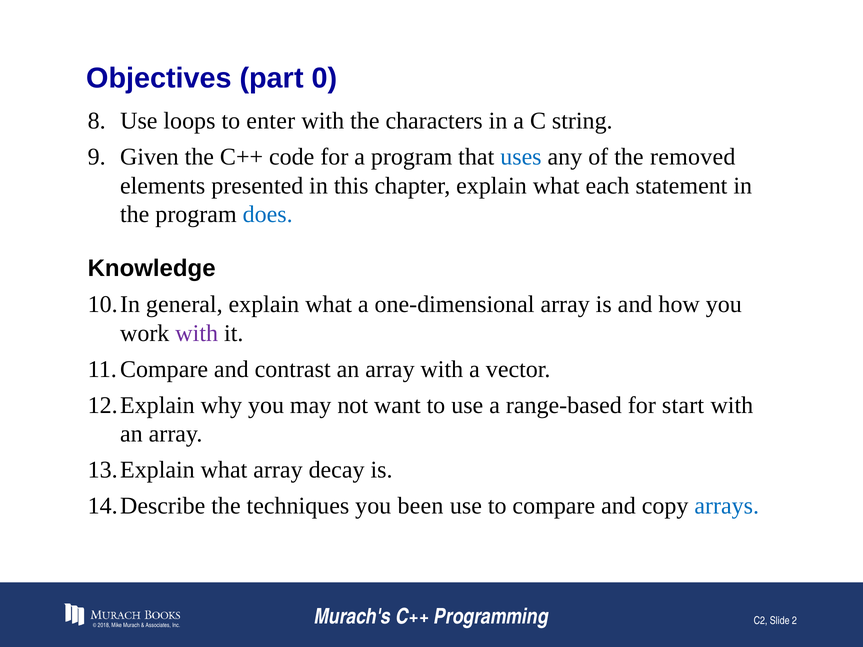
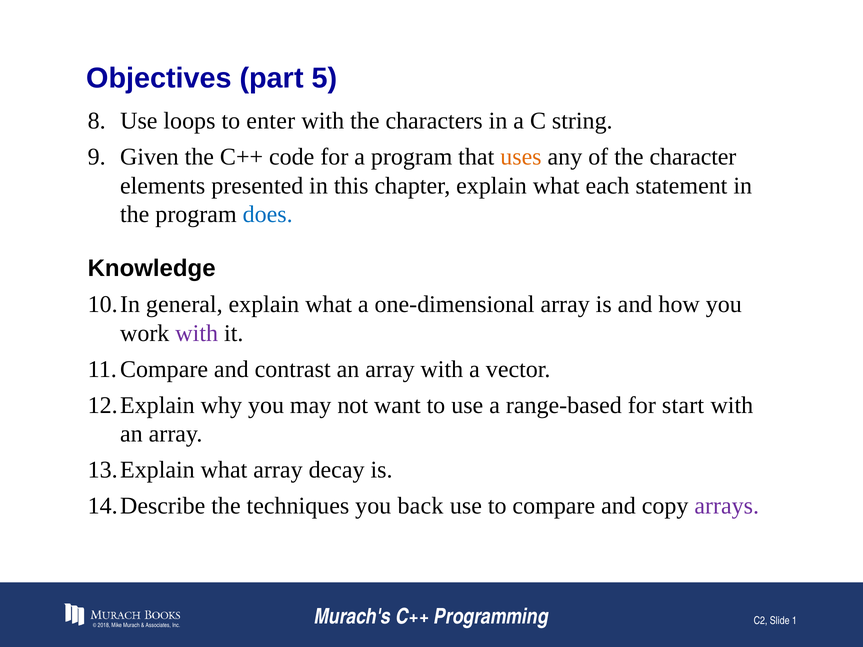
0: 0 -> 5 (324, 78)
uses colour: blue -> orange (521, 157)
removed: removed -> character (693, 157)
been: been -> back (420, 506)
arrays colour: blue -> purple (727, 506)
2: 2 -> 1 (794, 621)
